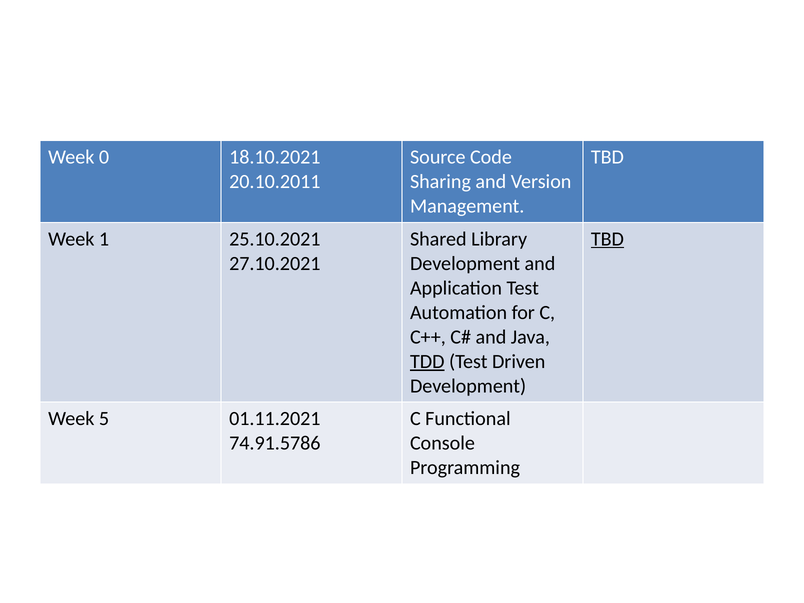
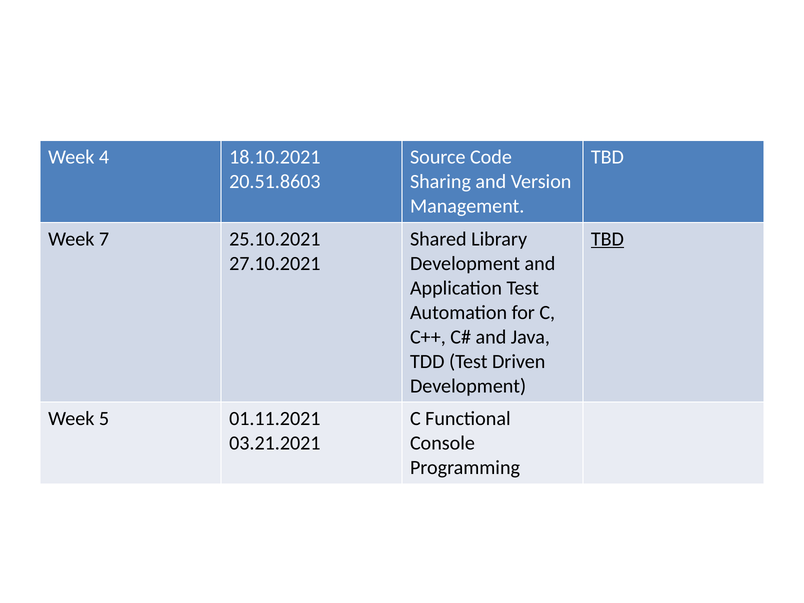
0: 0 -> 4 (104, 157)
20.10.2011: 20.10.2011 -> 20.51.8603 (275, 182)
1: 1 -> 7 (104, 239)
TDD underline: present -> none (427, 362)
74.91.5786: 74.91.5786 -> 03.21.2021 (275, 443)
